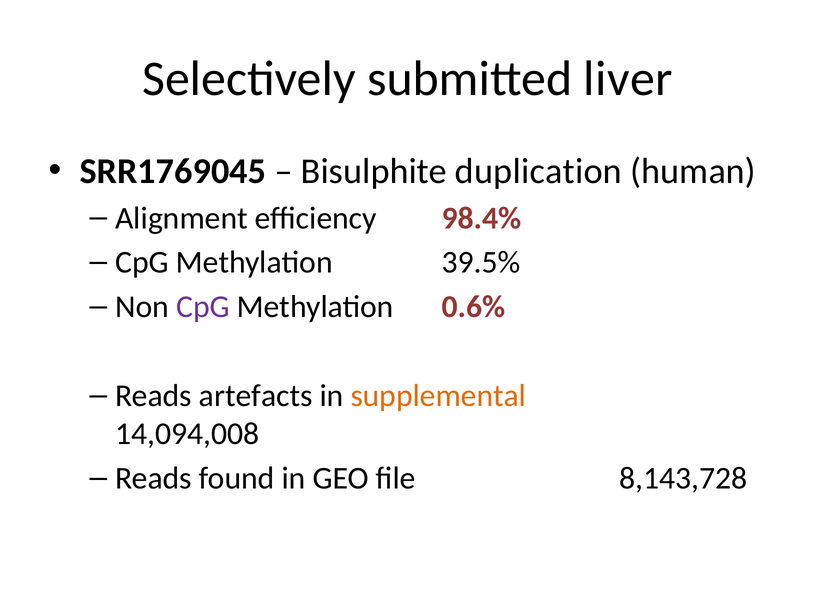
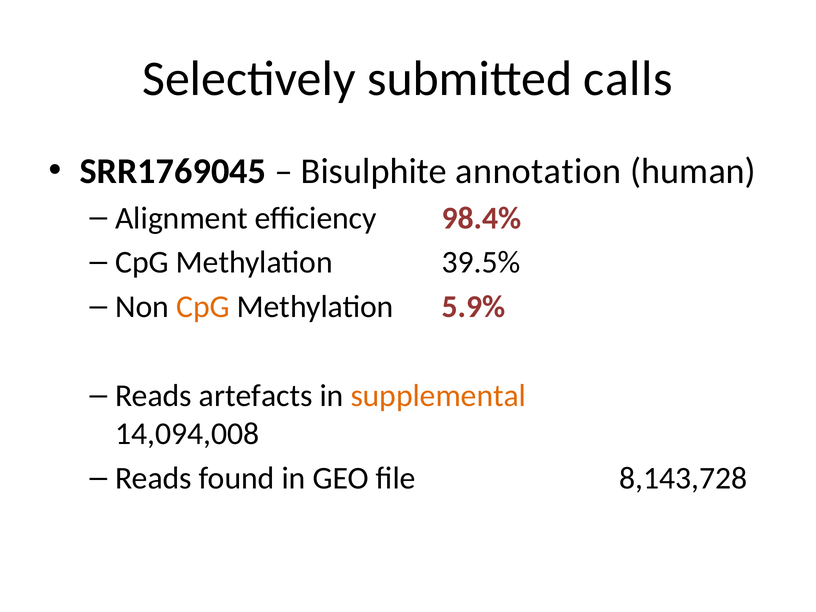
liver: liver -> calls (628, 79)
duplication: duplication -> annotation (538, 171)
CpG colour: purple -> orange (203, 307)
0.6%: 0.6% -> 5.9% (474, 307)
